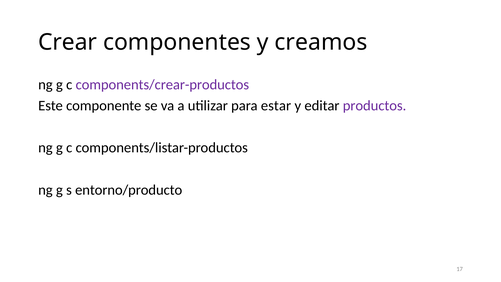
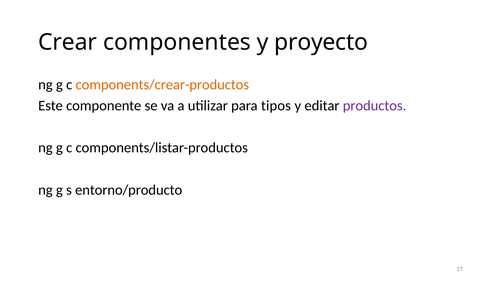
creamos: creamos -> proyecto (321, 42)
components/crear-productos colour: purple -> orange (162, 85)
estar: estar -> tipos (276, 106)
